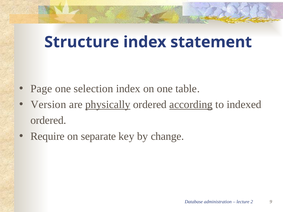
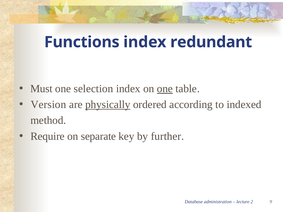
Structure: Structure -> Functions (82, 42)
statement: statement -> redundant (211, 42)
Page: Page -> Must (41, 89)
one underline: none -> present (165, 89)
according underline: present -> none (191, 105)
ordered: ordered -> method (48, 120)
change: change -> further (167, 136)
